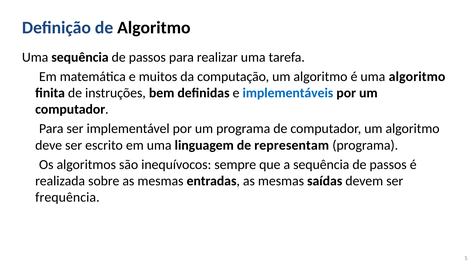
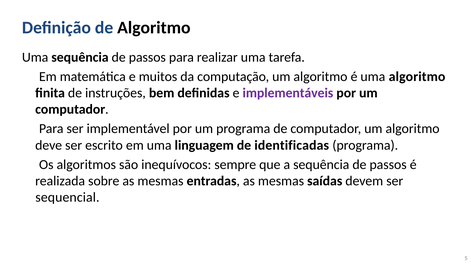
implementáveis colour: blue -> purple (288, 93)
representam: representam -> identificadas (292, 145)
frequência: frequência -> sequencial (67, 197)
